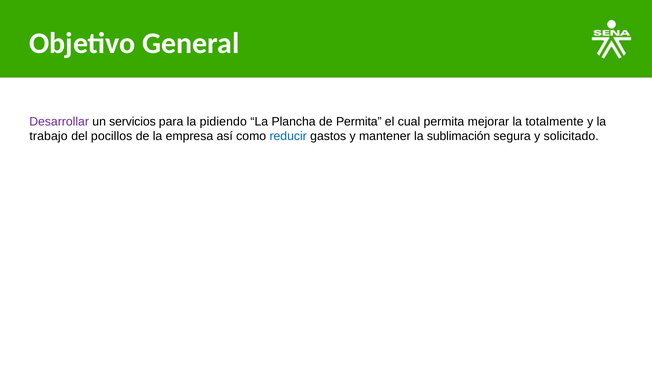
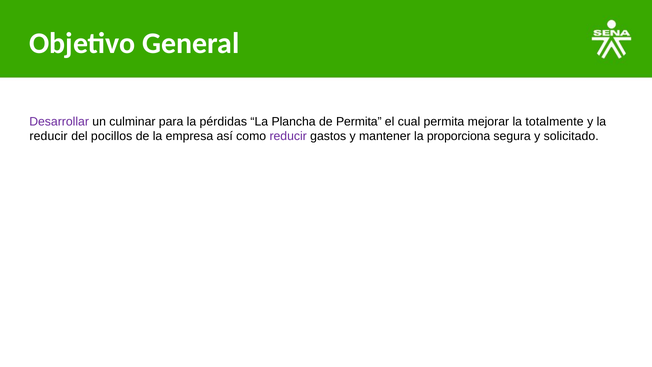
servicios: servicios -> culminar (132, 121)
pidiendo: pidiendo -> pérdidas (223, 121)
trabajo: trabajo -> reducir (49, 136)
reducir colour: blue -> purple (288, 136)
sublimación: sublimación -> proporciona (459, 136)
